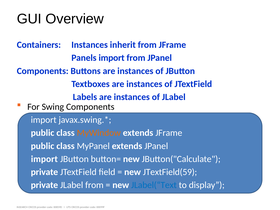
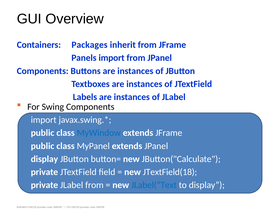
Containers Instances: Instances -> Packages (90, 45)
MyWindow colour: orange -> blue (99, 133)
import: import -> display (44, 159)
JTextField(59: JTextField(59 -> JTextField(18 (170, 172)
